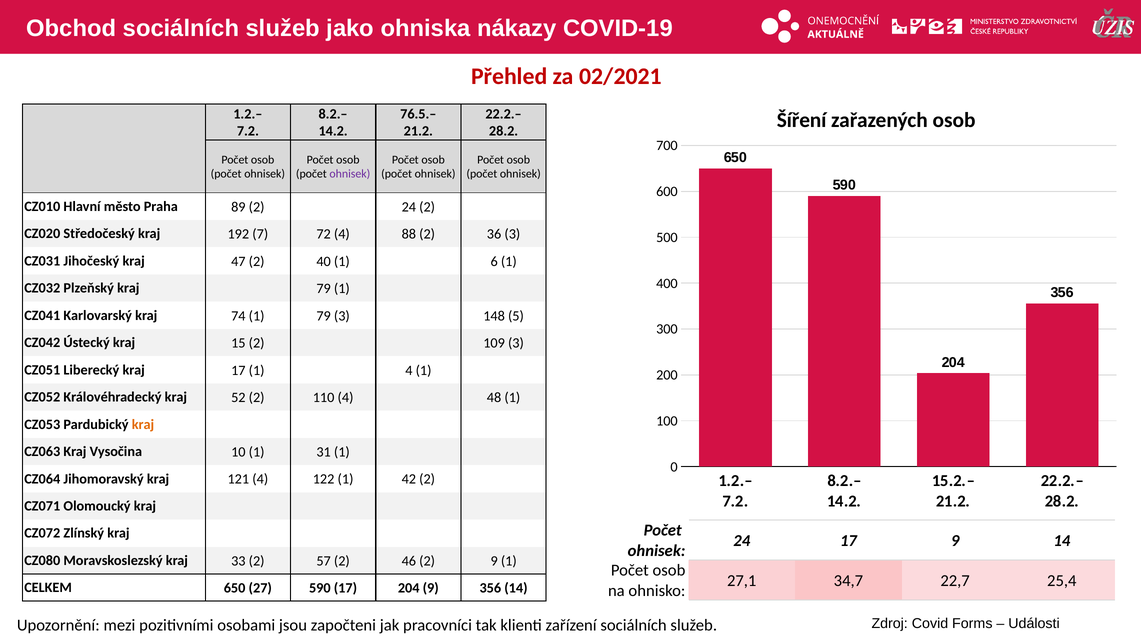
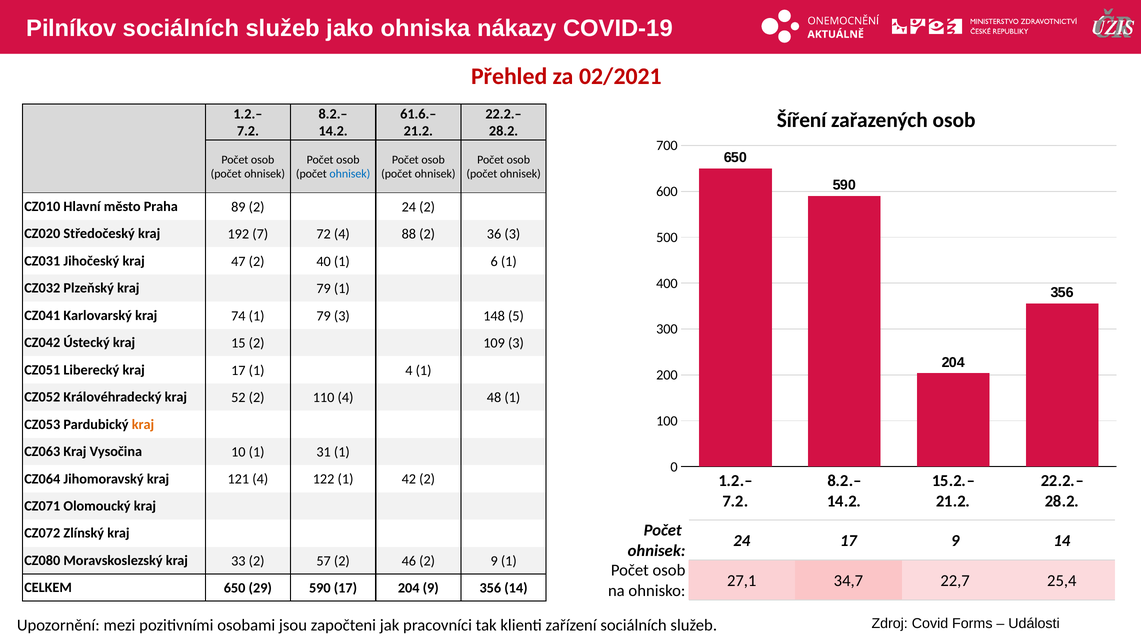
Obchod: Obchod -> Pilníkov (71, 28)
76.5.–: 76.5.– -> 61.6.– (418, 114)
ohnisek colour: purple -> blue (350, 174)
27: 27 -> 29 (260, 588)
